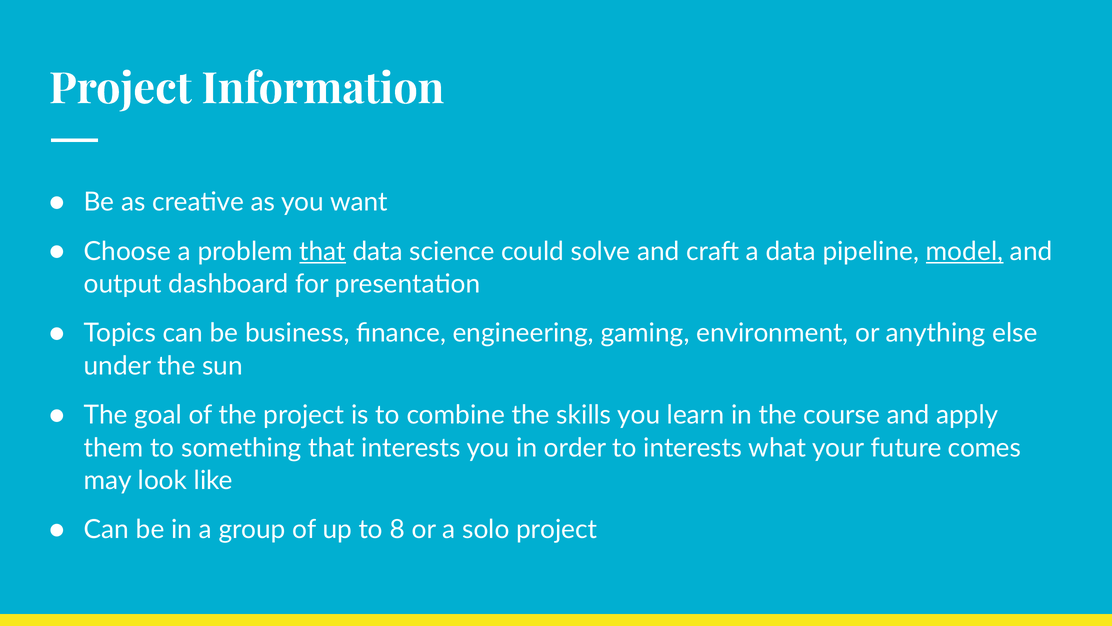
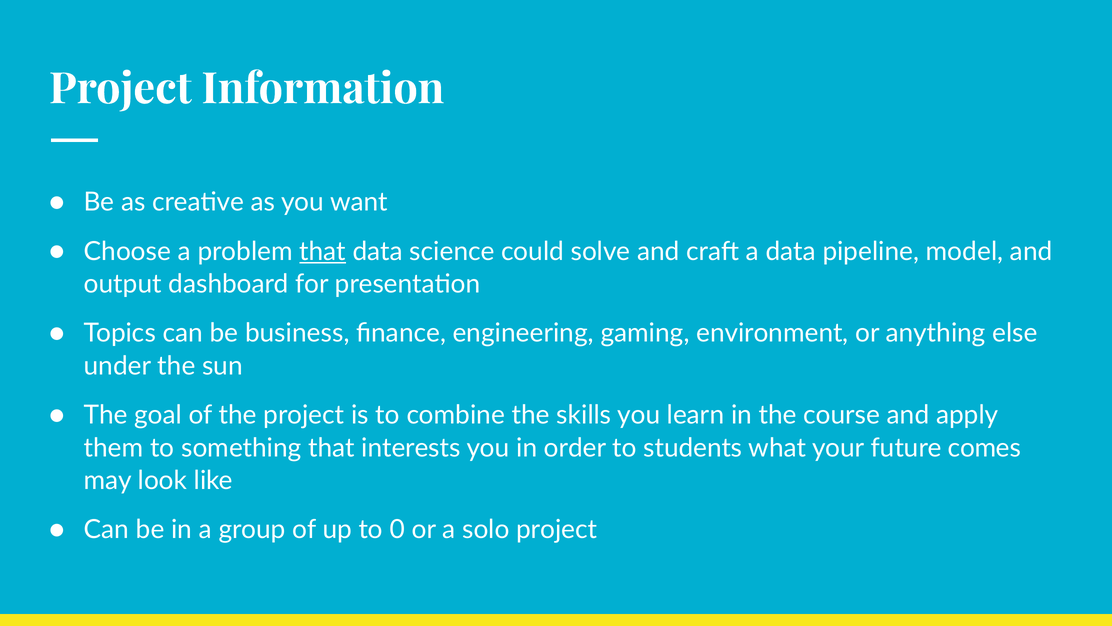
model underline: present -> none (965, 251)
to interests: interests -> students (693, 448)
8: 8 -> 0 (397, 529)
